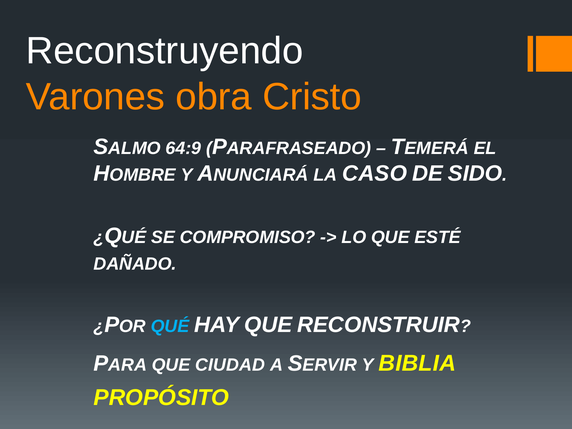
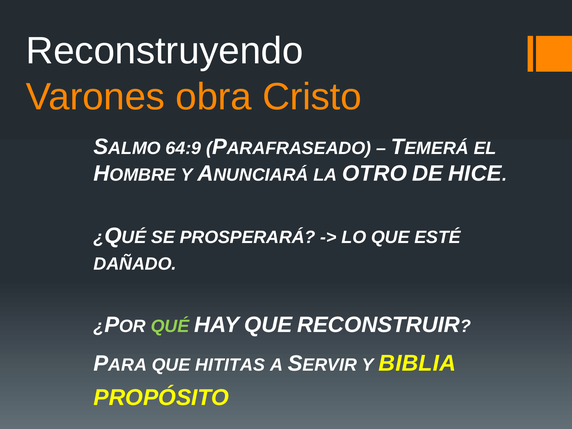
CASO: CASO -> OTRO (375, 173)
SIDO: SIDO -> HICE (475, 173)
COMPROMISO: COMPROMISO -> PROSPERARÁ (248, 237)
QUÉ colour: light blue -> light green (170, 326)
CIUDAD: CIUDAD -> HITITAS (230, 365)
